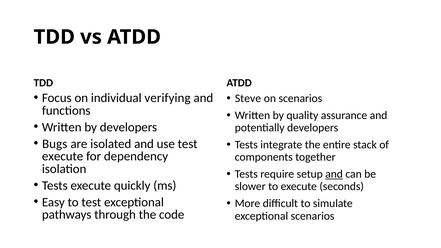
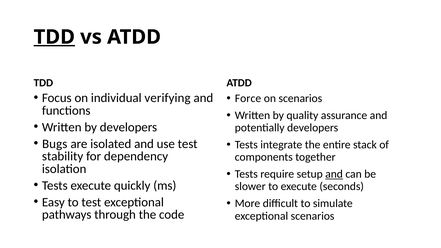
TDD underline: none -> present (54, 37)
Steve: Steve -> Force (248, 98)
execute: execute -> stability (63, 156)
